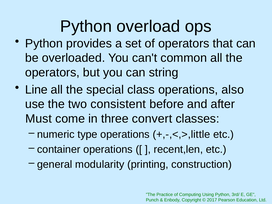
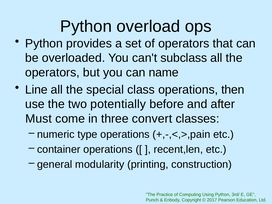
common: common -> subclass (184, 58)
string: string -> name (164, 72)
also: also -> then (233, 90)
consistent: consistent -> potentially (118, 104)
+,-,<,>,little: +,-,<,>,little -> +,-,<,>,pain (181, 134)
